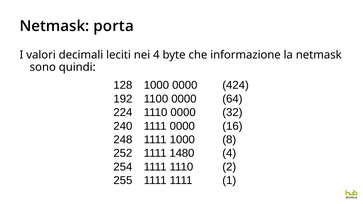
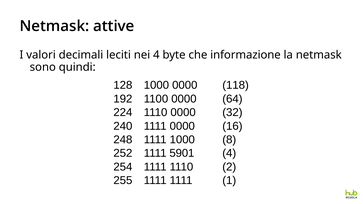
porta: porta -> attive (114, 26)
424: 424 -> 118 (236, 85)
1480: 1480 -> 5901 (182, 153)
